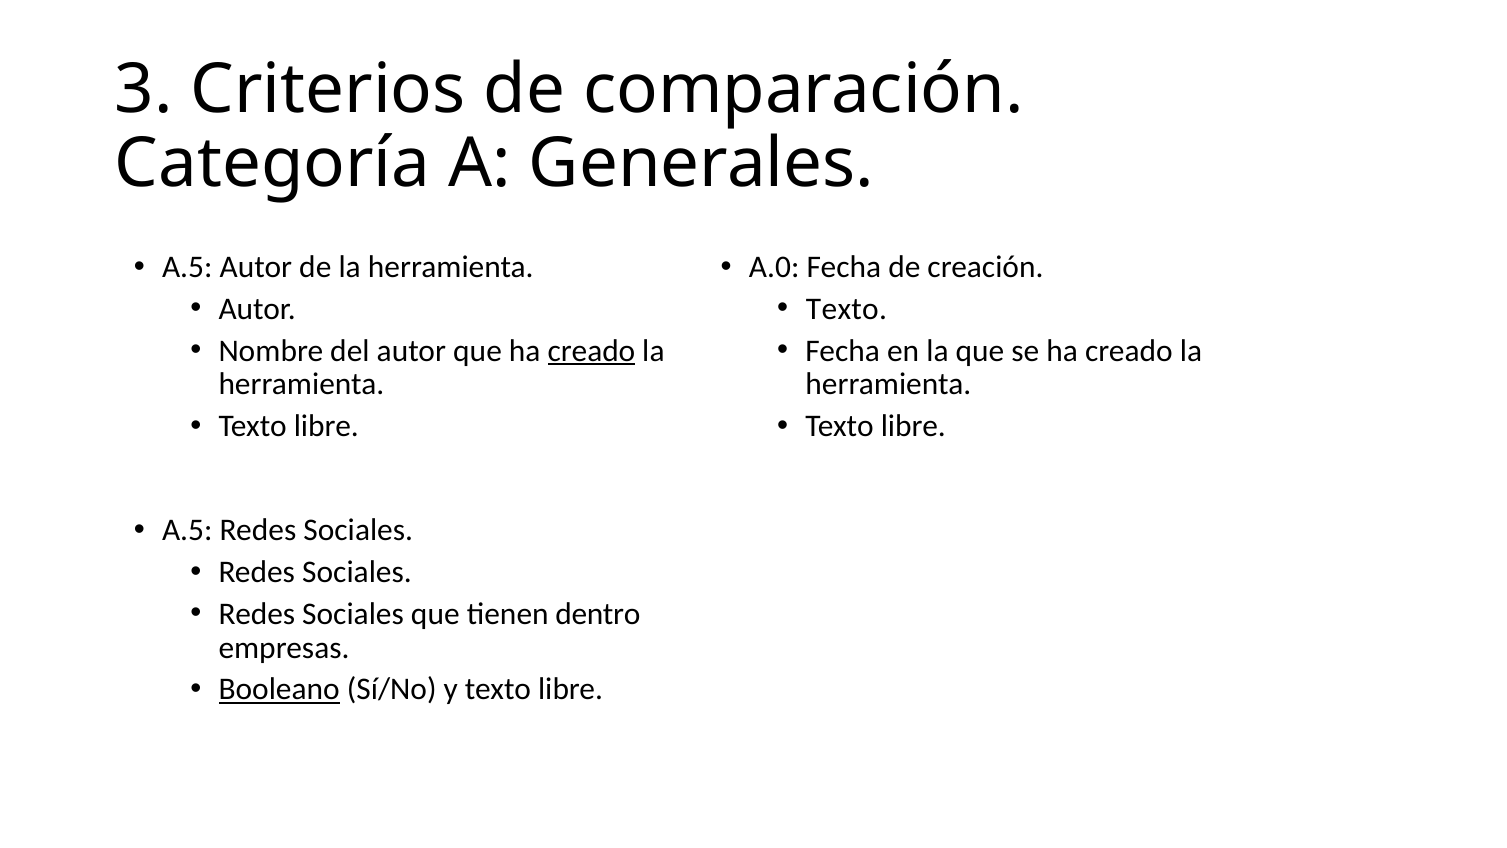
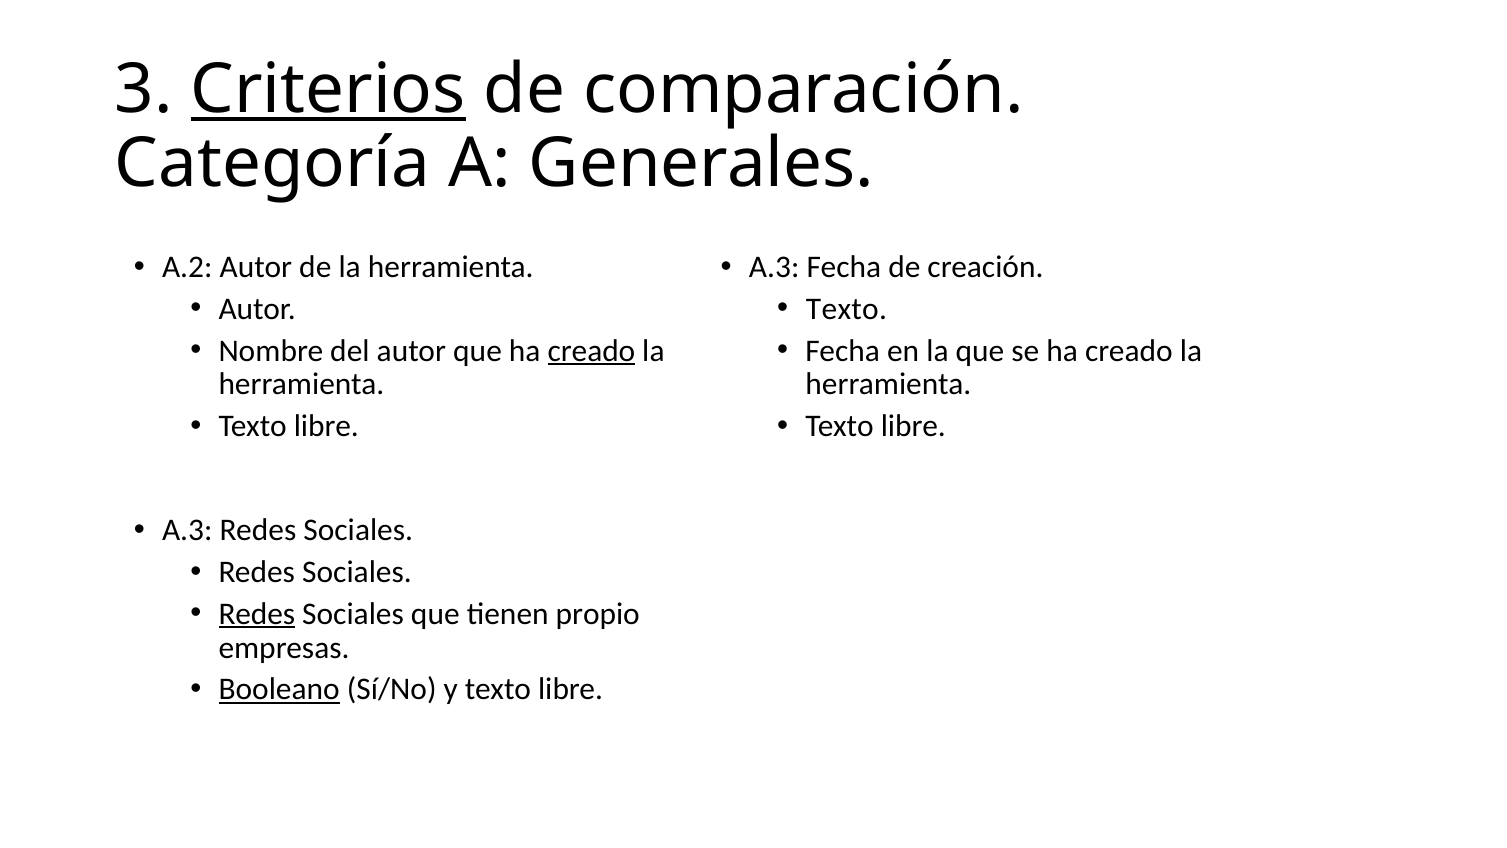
Criterios underline: none -> present (328, 89)
A.5: A.5 -> A.2 (187, 267)
A.0: A.0 -> A.3 (774, 267)
A.5: A.5 -> A.3 (187, 530)
Redes underline: none -> present (257, 614)
dentro: dentro -> propio (598, 614)
